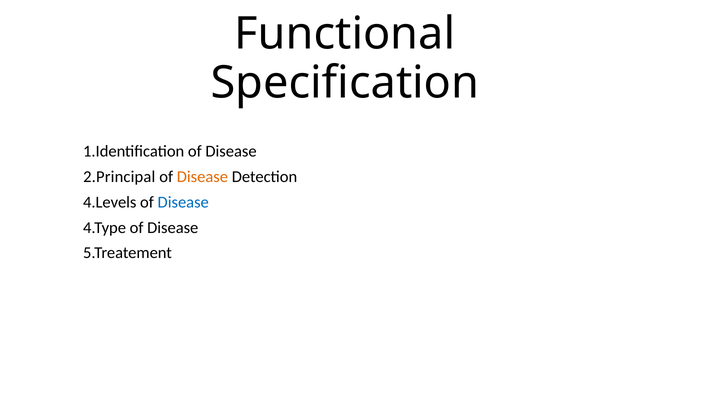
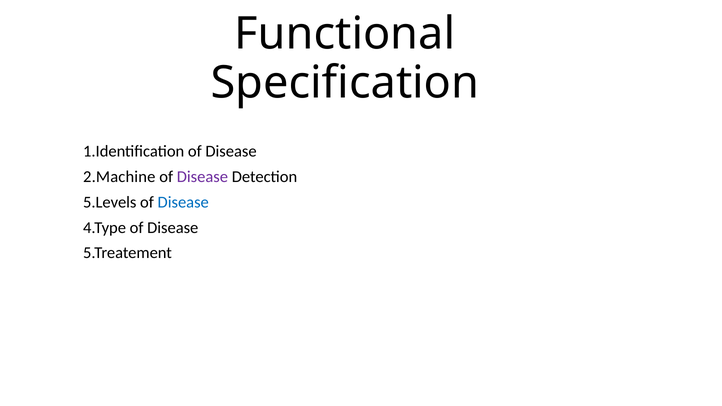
2.Principal: 2.Principal -> 2.Machine (119, 177)
Disease colour: orange -> purple (202, 177)
4.Levels: 4.Levels -> 5.Levels (110, 202)
